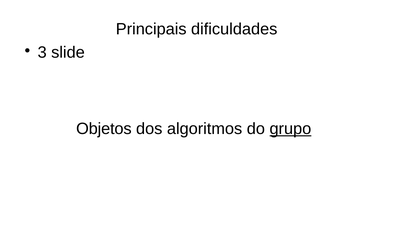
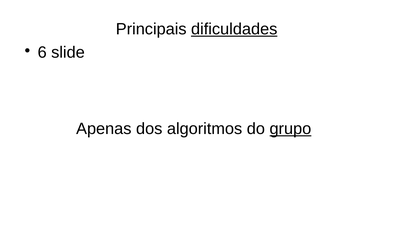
dificuldades underline: none -> present (234, 29)
3: 3 -> 6 (42, 52)
Objetos: Objetos -> Apenas (104, 129)
